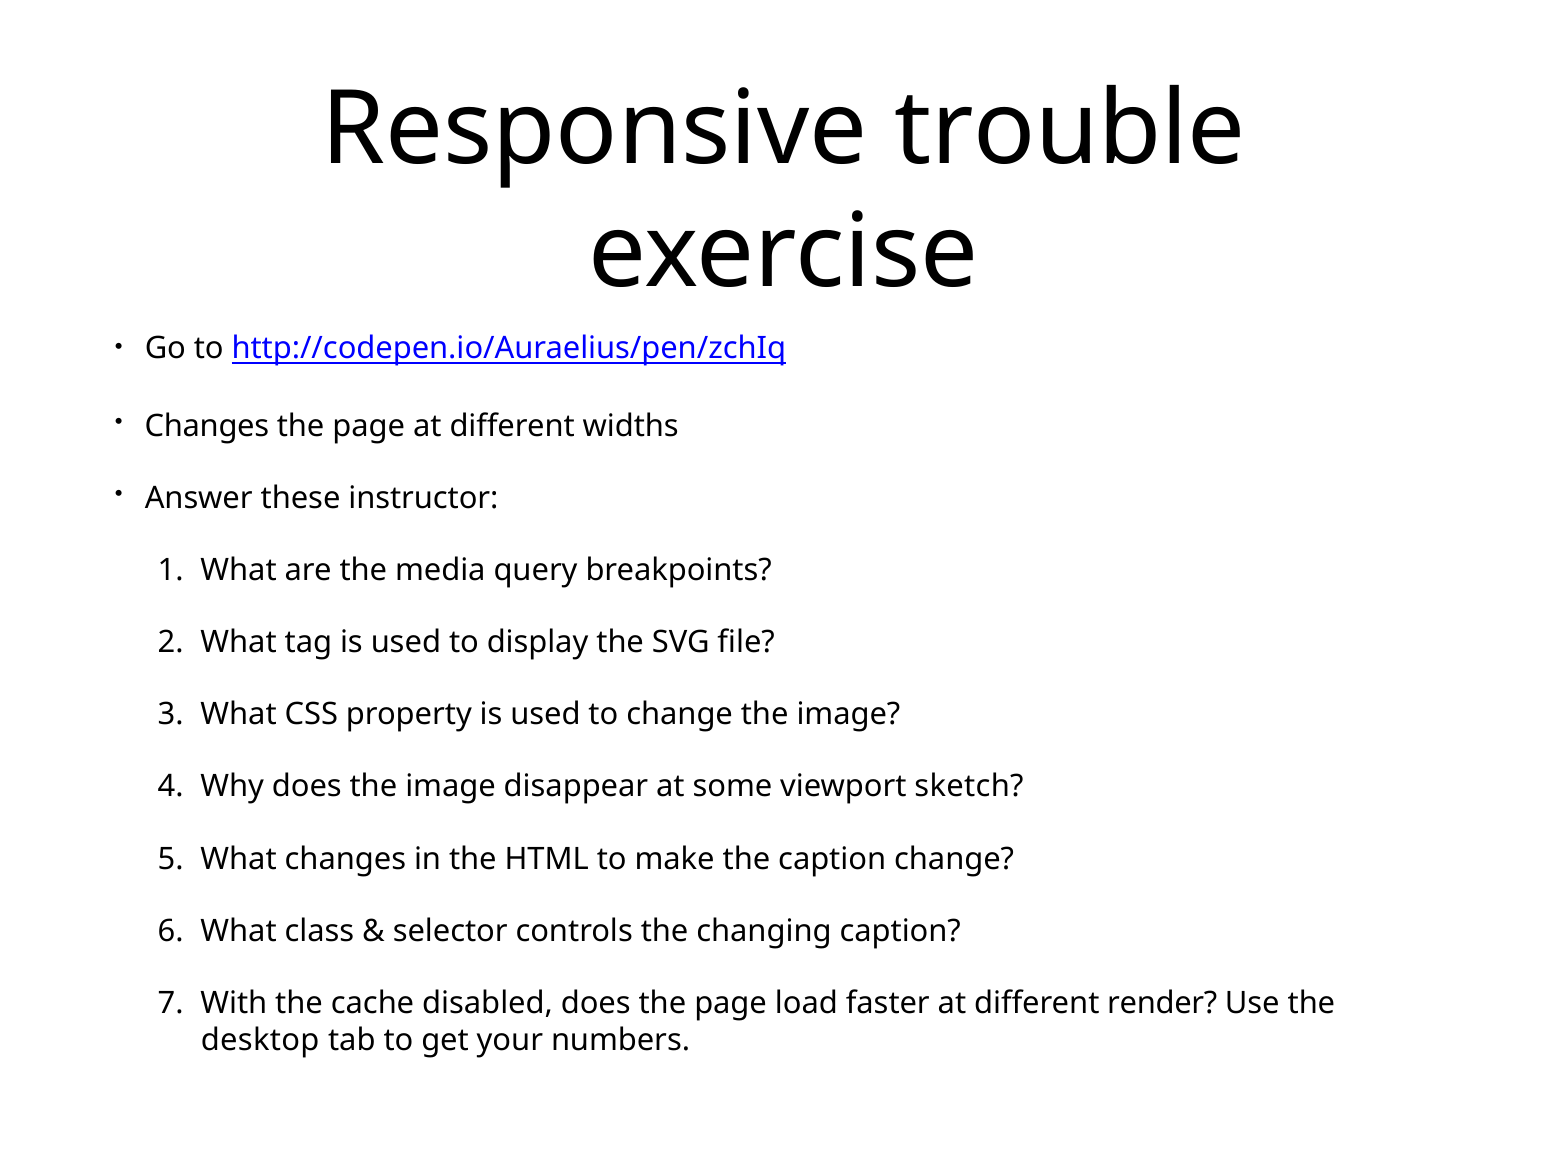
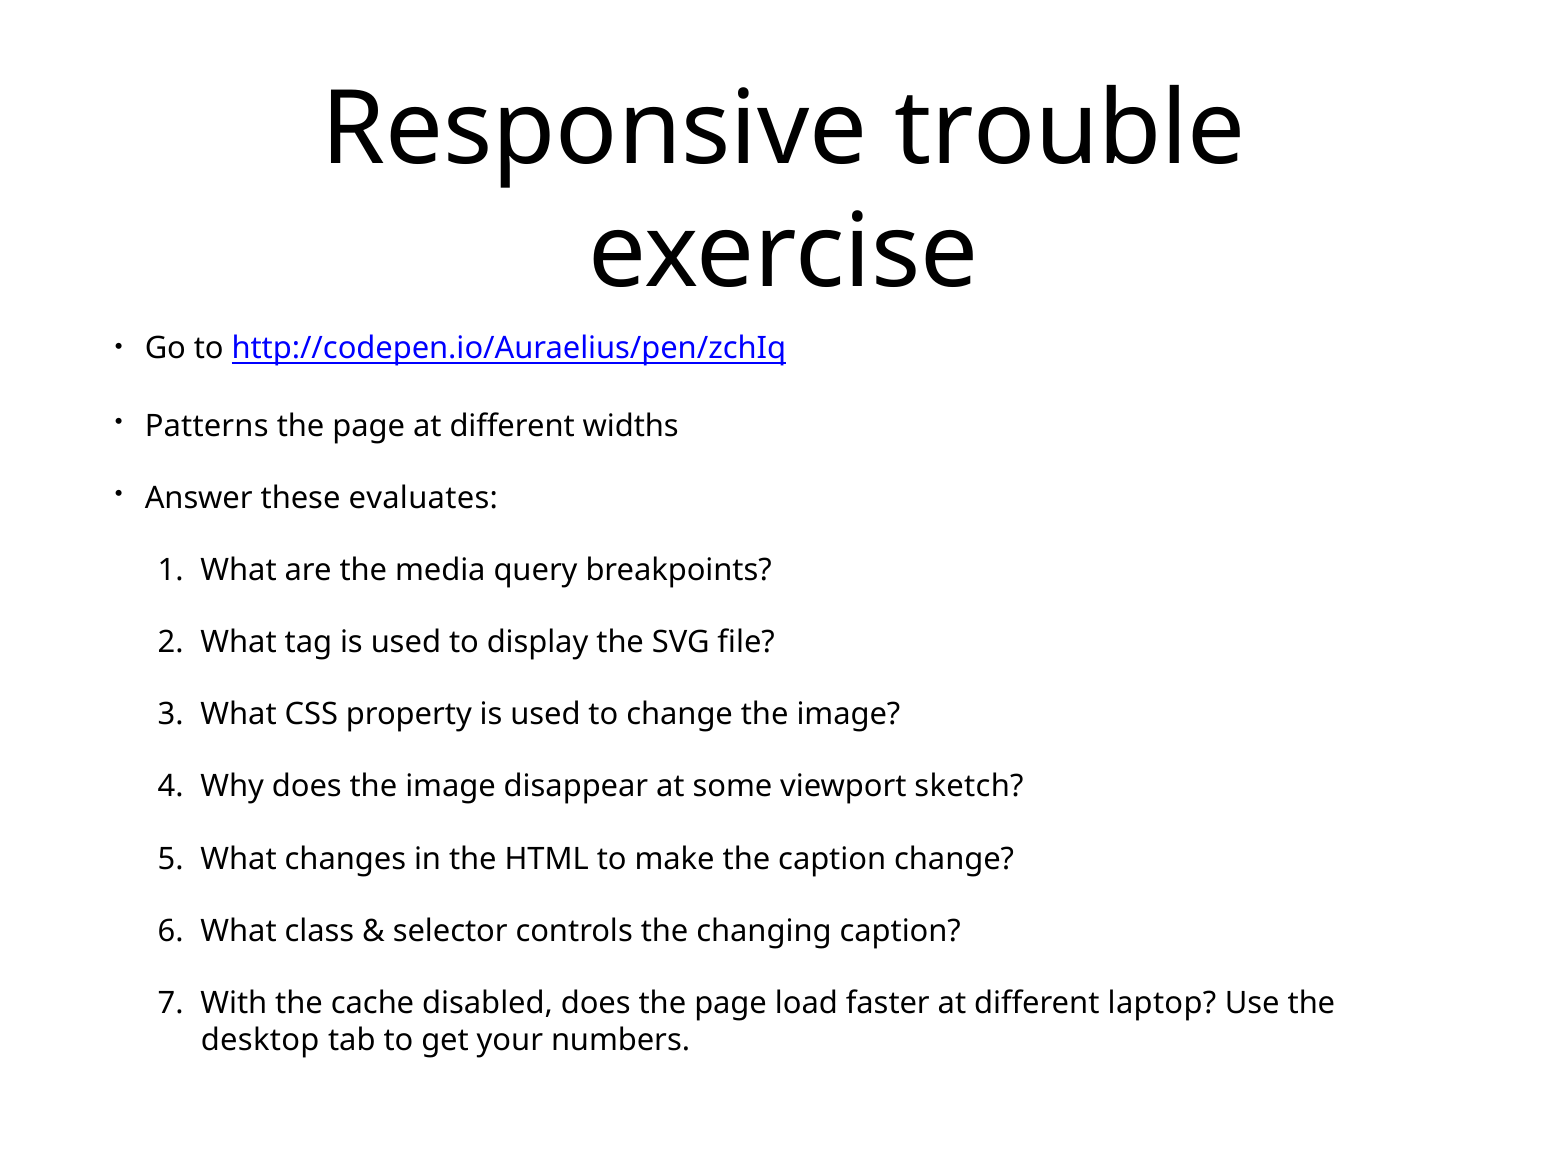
Changes: Changes -> Patterns (207, 426)
instructor: instructor -> evaluates (423, 498)
render: render -> laptop (1162, 1003)
